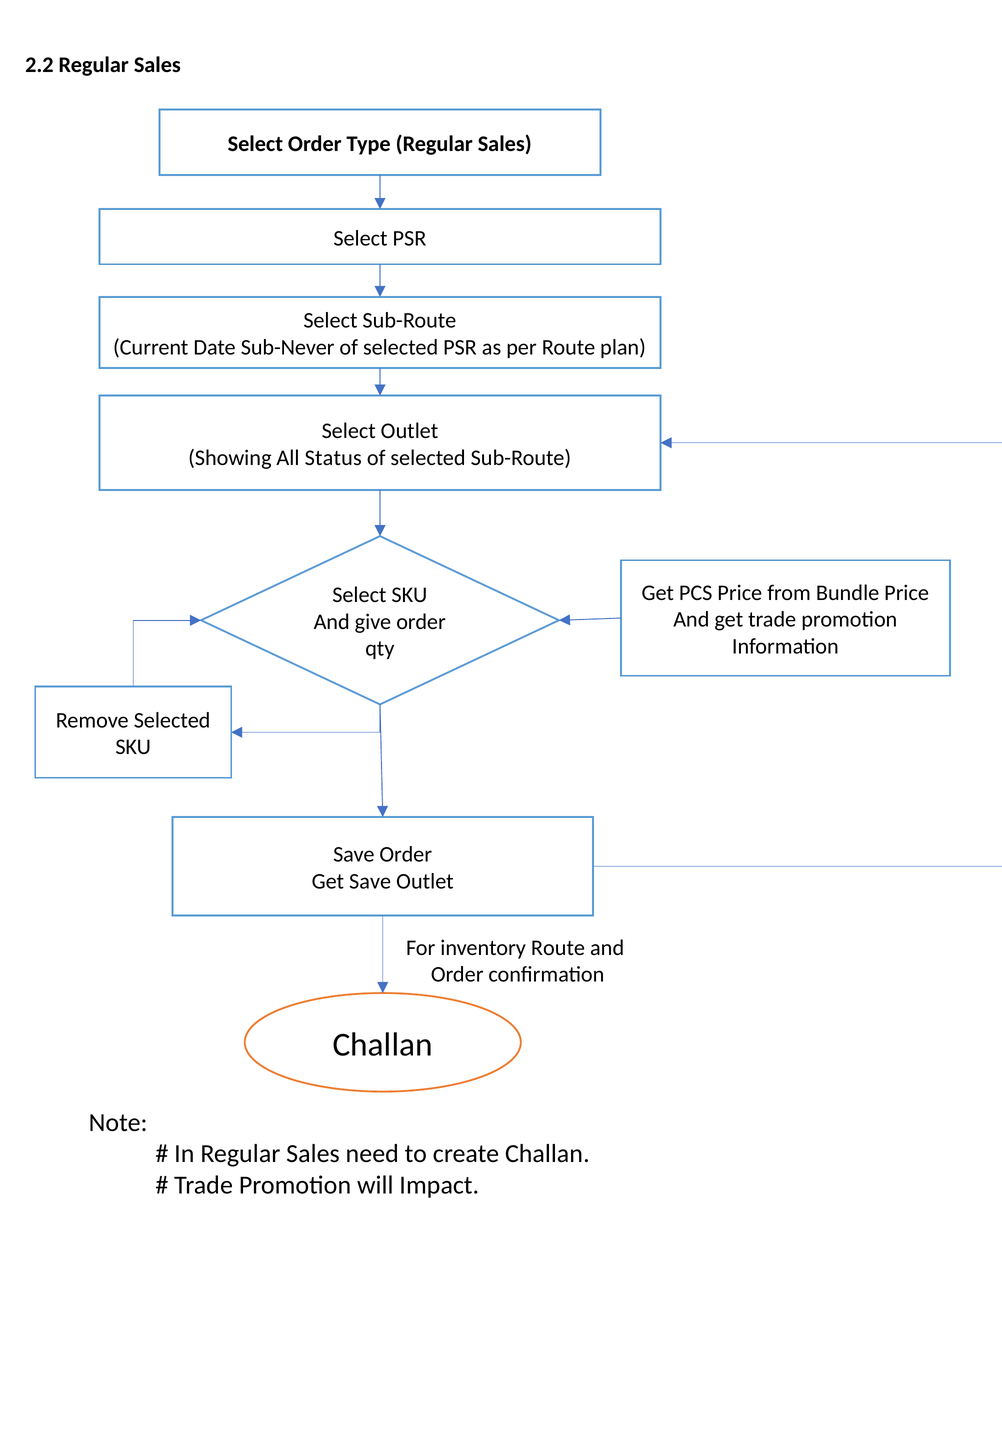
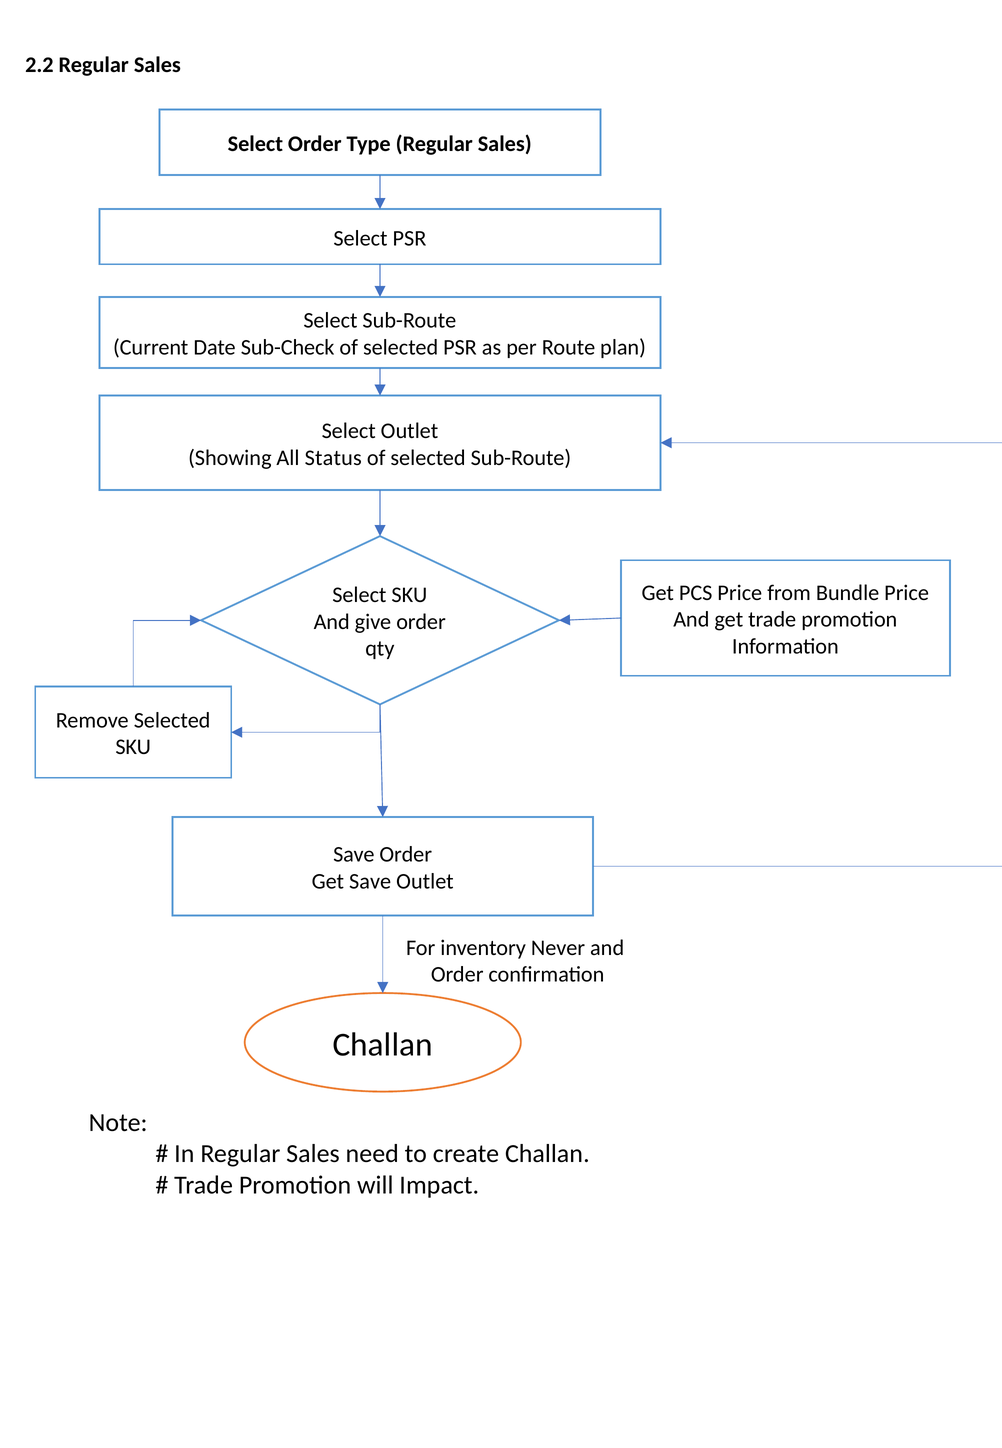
Sub-Never: Sub-Never -> Sub-Check (288, 347)
inventory Route: Route -> Never (558, 947)
